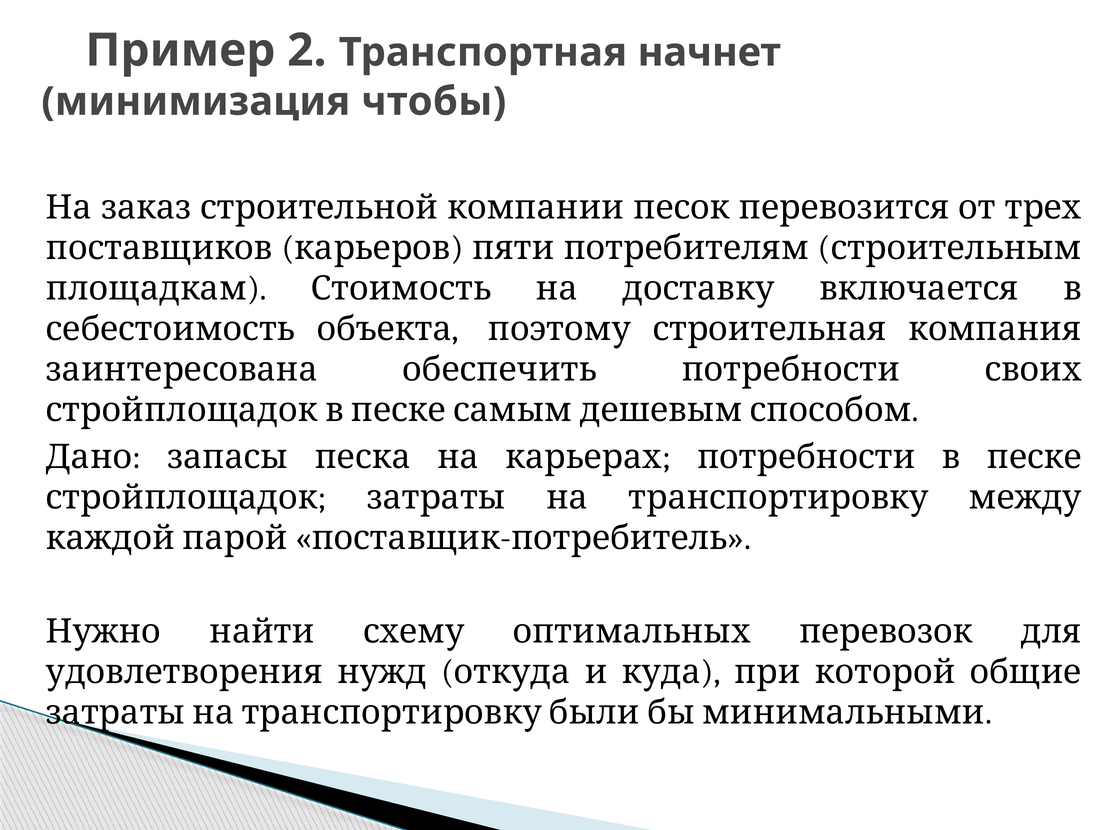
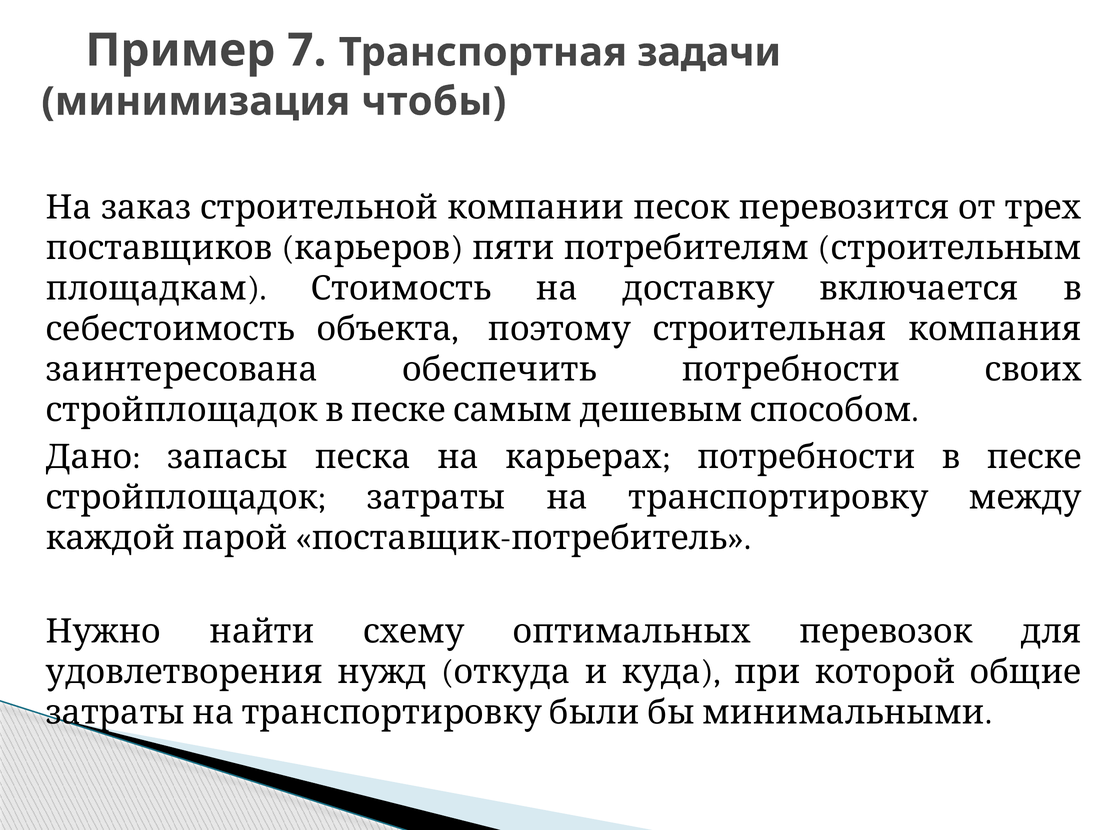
2: 2 -> 7 (307, 50)
начнет: начнет -> задачи (709, 52)
